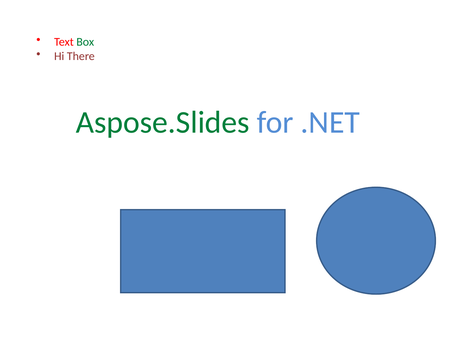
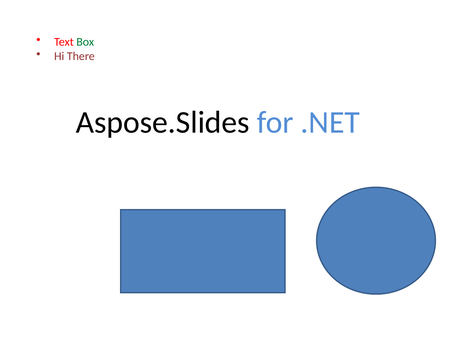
Aspose.Slides colour: green -> black (163, 122)
